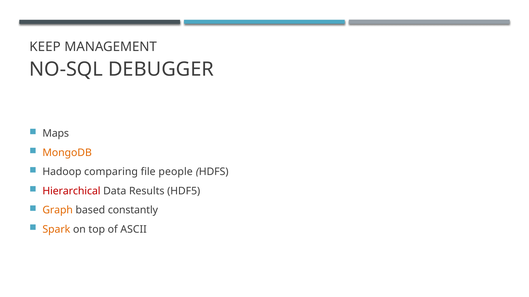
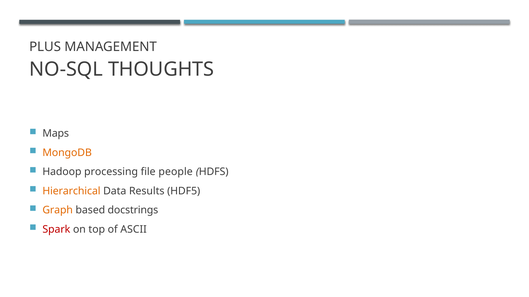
KEEP: KEEP -> PLUS (45, 47)
DEBUGGER: DEBUGGER -> THOUGHTS (161, 70)
comparing: comparing -> processing (111, 172)
Hierarchical colour: red -> orange (71, 191)
constantly: constantly -> docstrings (133, 211)
Spark colour: orange -> red (56, 230)
